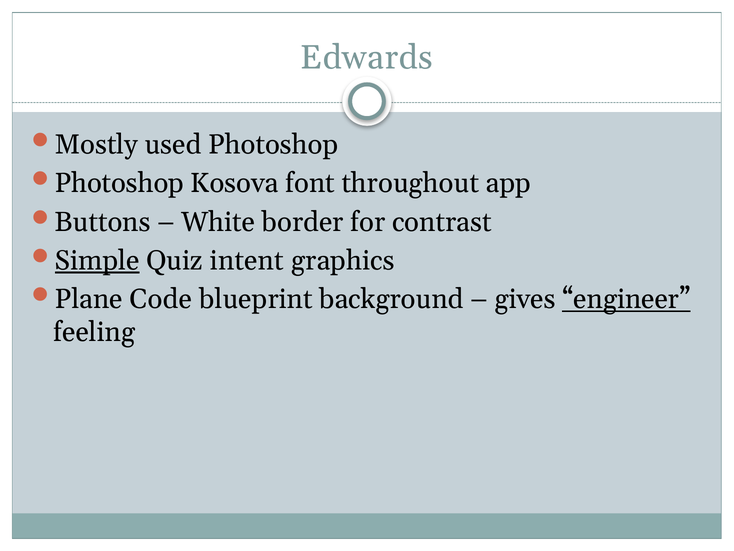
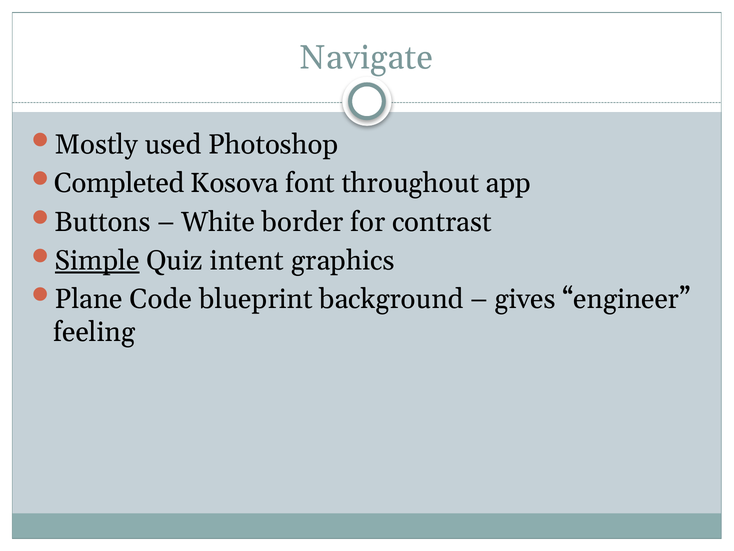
Edwards: Edwards -> Navigate (367, 58)
Photoshop: Photoshop -> Completed (119, 183)
engineer underline: present -> none (626, 299)
